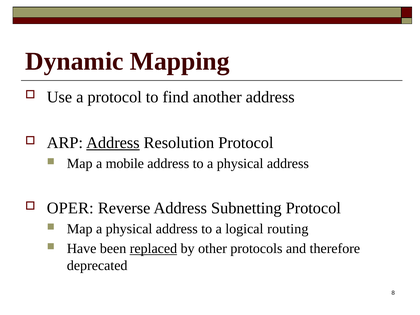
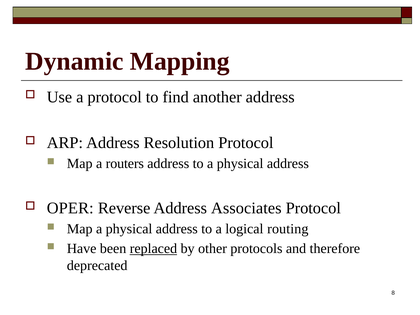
Address underline: present -> none (113, 143)
mobile: mobile -> routers (125, 164)
Subnetting: Subnetting -> Associates (246, 208)
